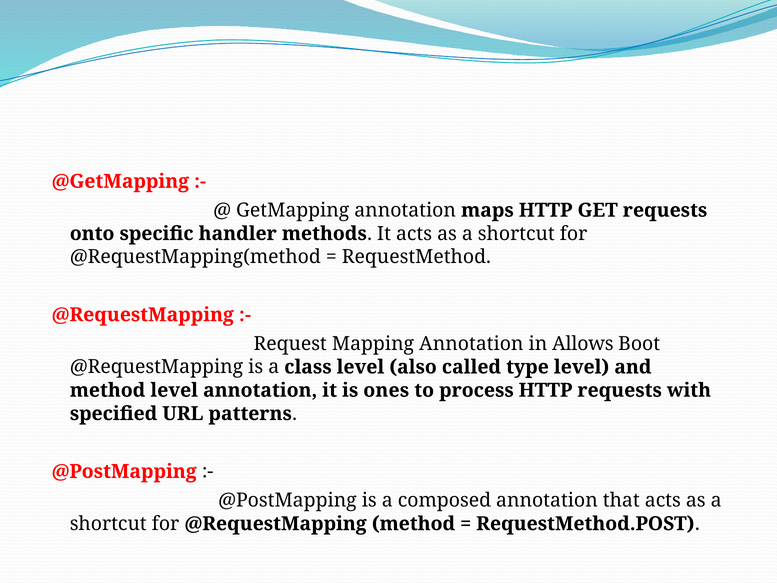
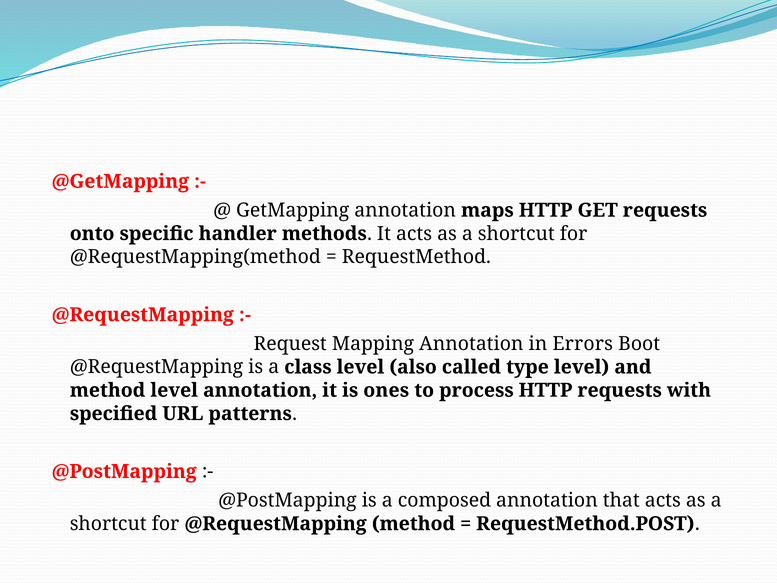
Allows: Allows -> Errors (583, 344)
